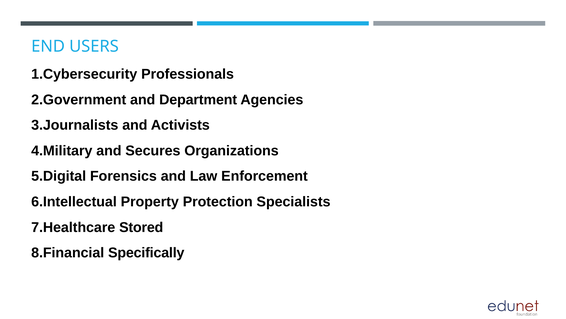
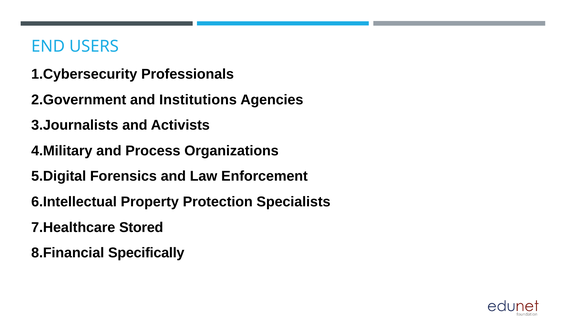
Department: Department -> Institutions (198, 100)
Secures: Secures -> Process (153, 150)
